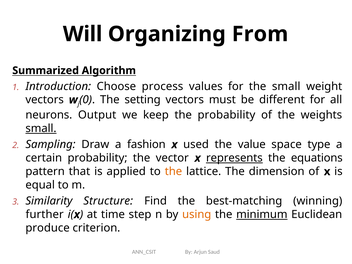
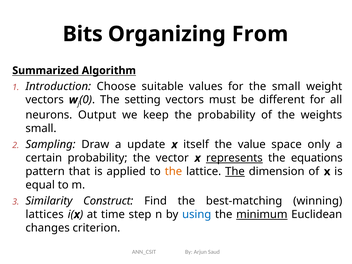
Will: Will -> Bits (83, 34)
process: process -> suitable (163, 86)
small underline: present -> none (41, 129)
fashion: fashion -> update (146, 145)
used: used -> itself (196, 145)
type: type -> only (319, 145)
The underline: none -> present (235, 172)
Structure: Structure -> Construct (108, 201)
further: further -> lattices (45, 214)
using colour: orange -> blue (197, 214)
produce: produce -> changes (48, 228)
